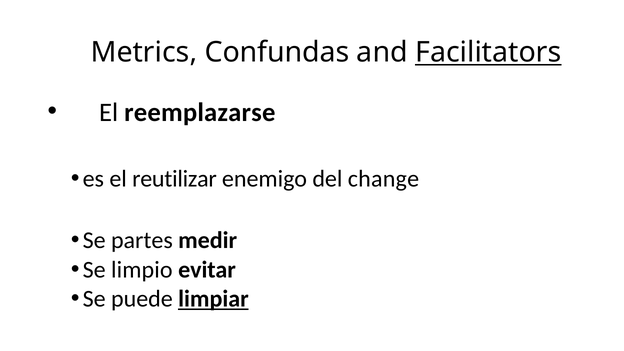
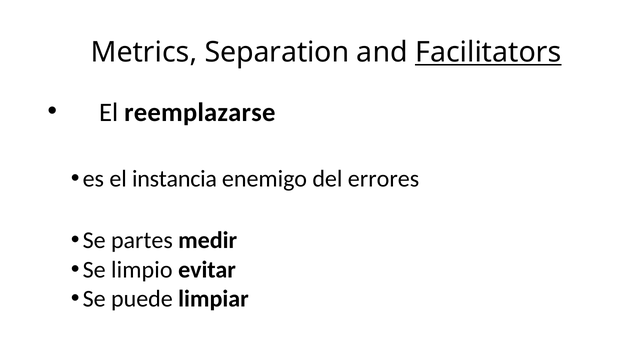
Confundas: Confundas -> Separation (277, 52)
reutilizar: reutilizar -> instancia (174, 179)
change: change -> errores (384, 179)
limpiar underline: present -> none (213, 299)
